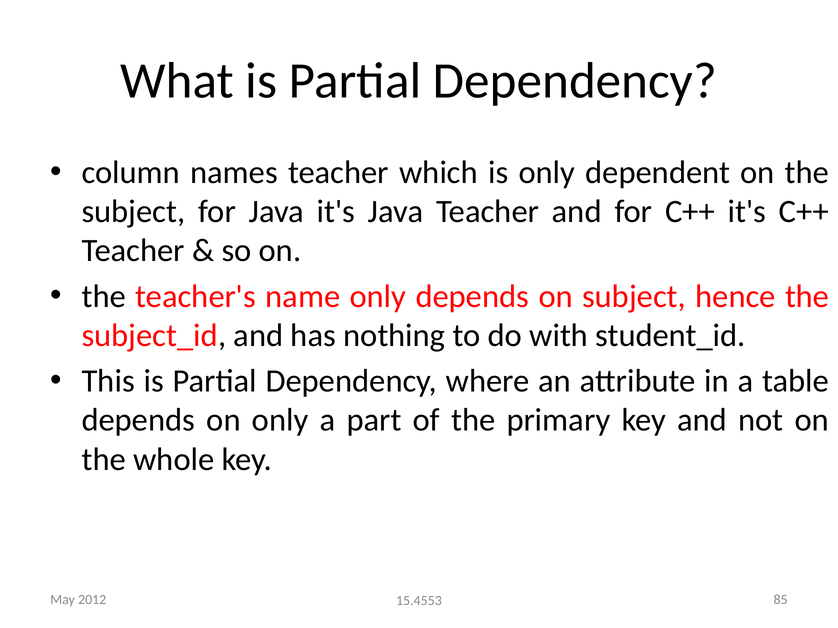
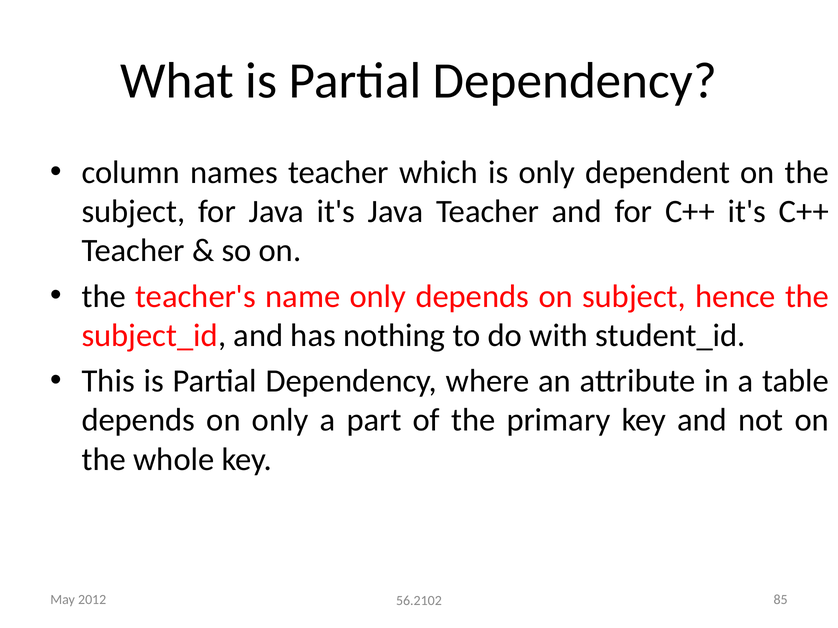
15.4553: 15.4553 -> 56.2102 (419, 601)
